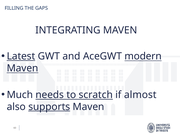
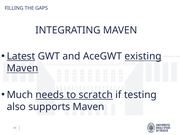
modern: modern -> existing (143, 56)
almost: almost -> testing (140, 95)
supports underline: present -> none (49, 107)
